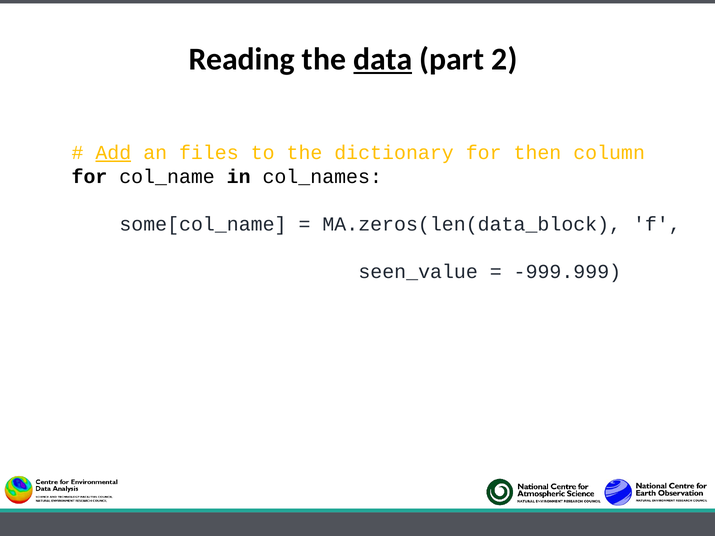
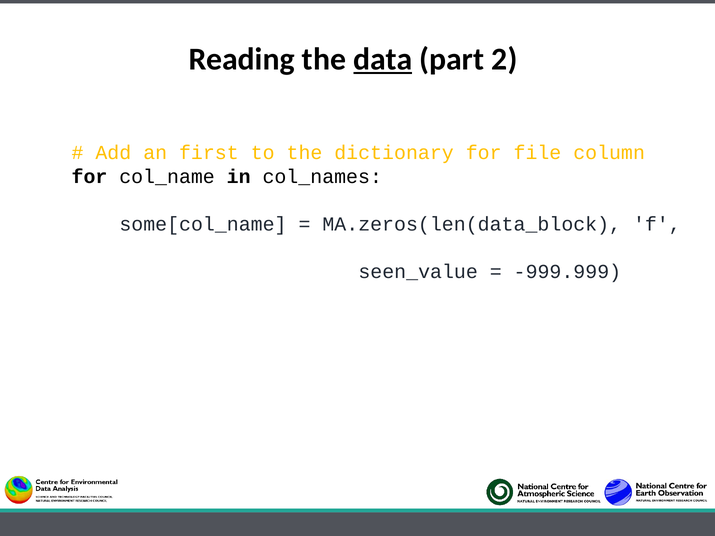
Add underline: present -> none (113, 153)
files: files -> first (209, 153)
then: then -> file (537, 153)
